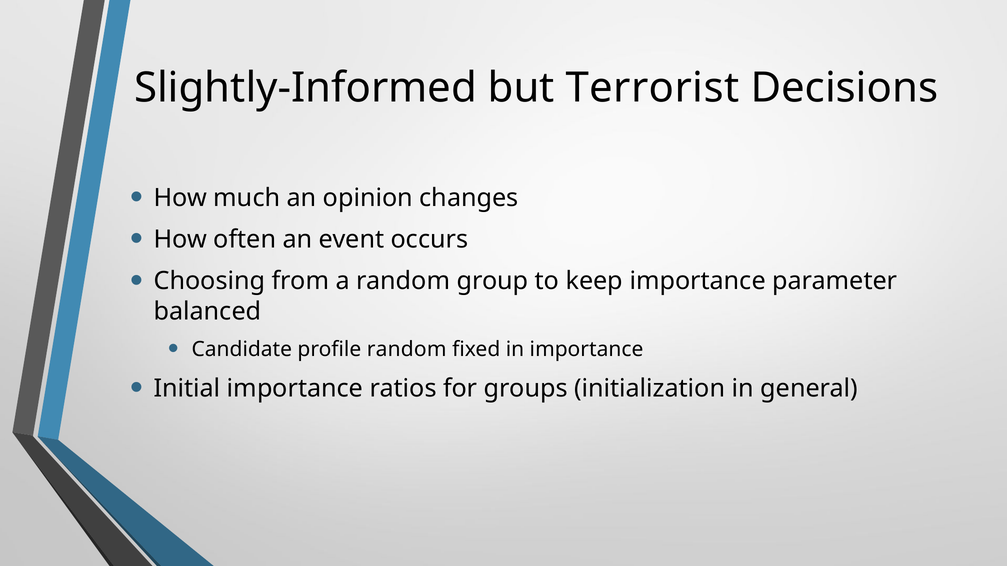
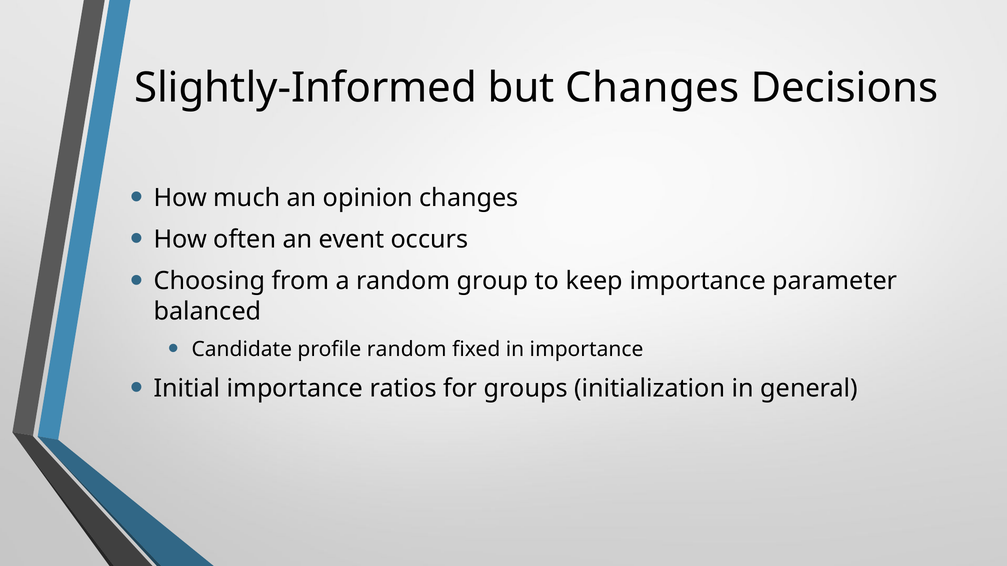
but Terrorist: Terrorist -> Changes (652, 88)
